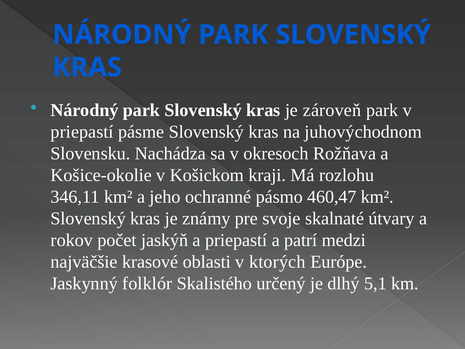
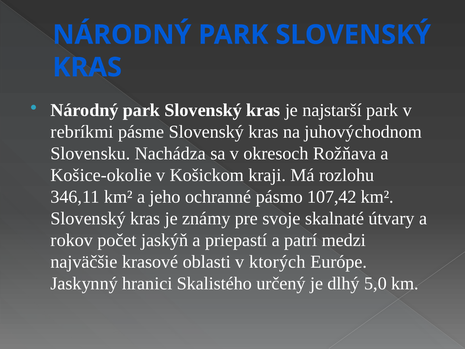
zároveň: zároveň -> najstarší (332, 110)
priepastí: priepastí -> rebríkmi (82, 132)
460,47: 460,47 -> 107,42 (332, 197)
folklór: folklór -> hranici (147, 283)
5,1: 5,1 -> 5,0 (375, 283)
